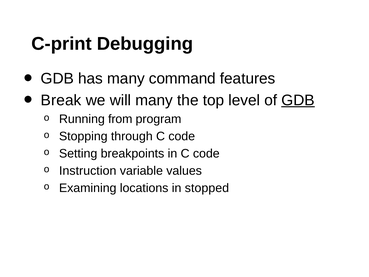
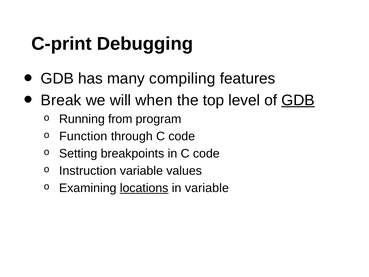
command: command -> compiling (182, 79)
will many: many -> when (154, 100)
Stopping: Stopping -> Function (83, 136)
locations underline: none -> present (144, 188)
in stopped: stopped -> variable (207, 188)
